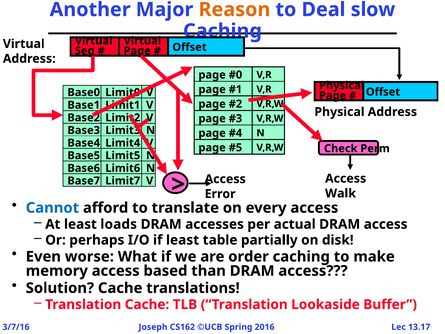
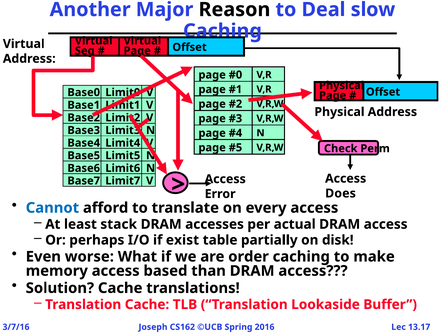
Reason colour: orange -> black (234, 10)
Walk: Walk -> Does (341, 193)
loads: loads -> stack (119, 224)
if least: least -> exist (182, 240)
